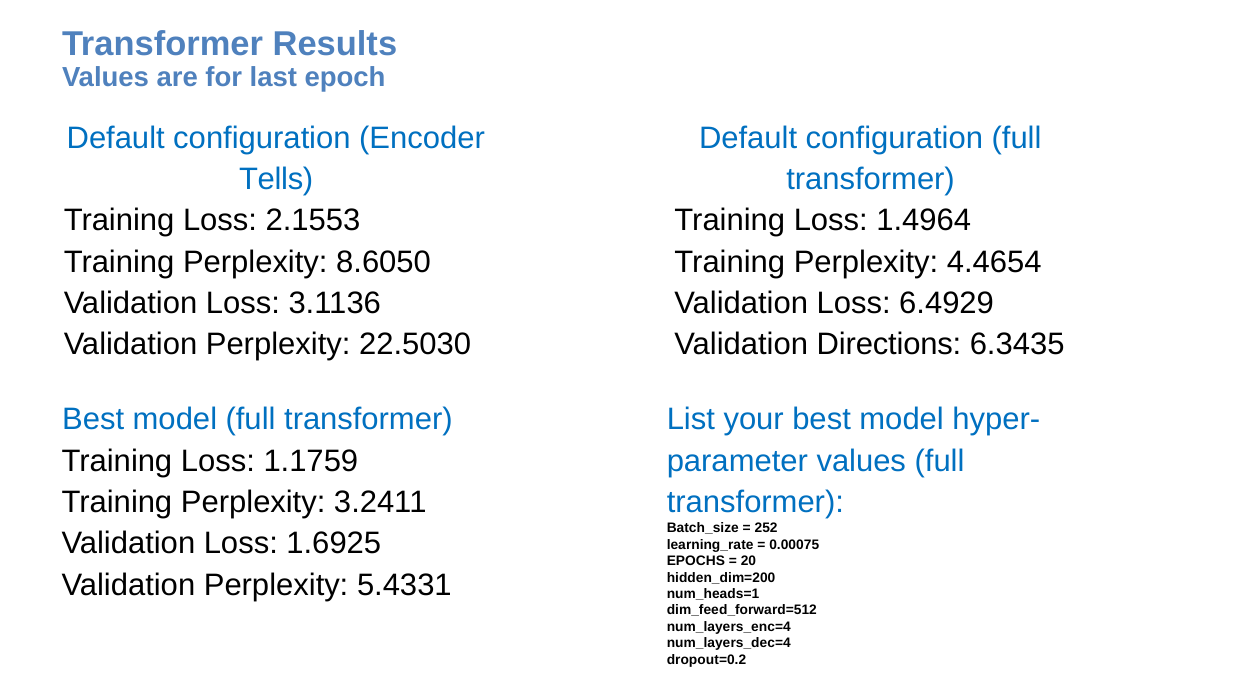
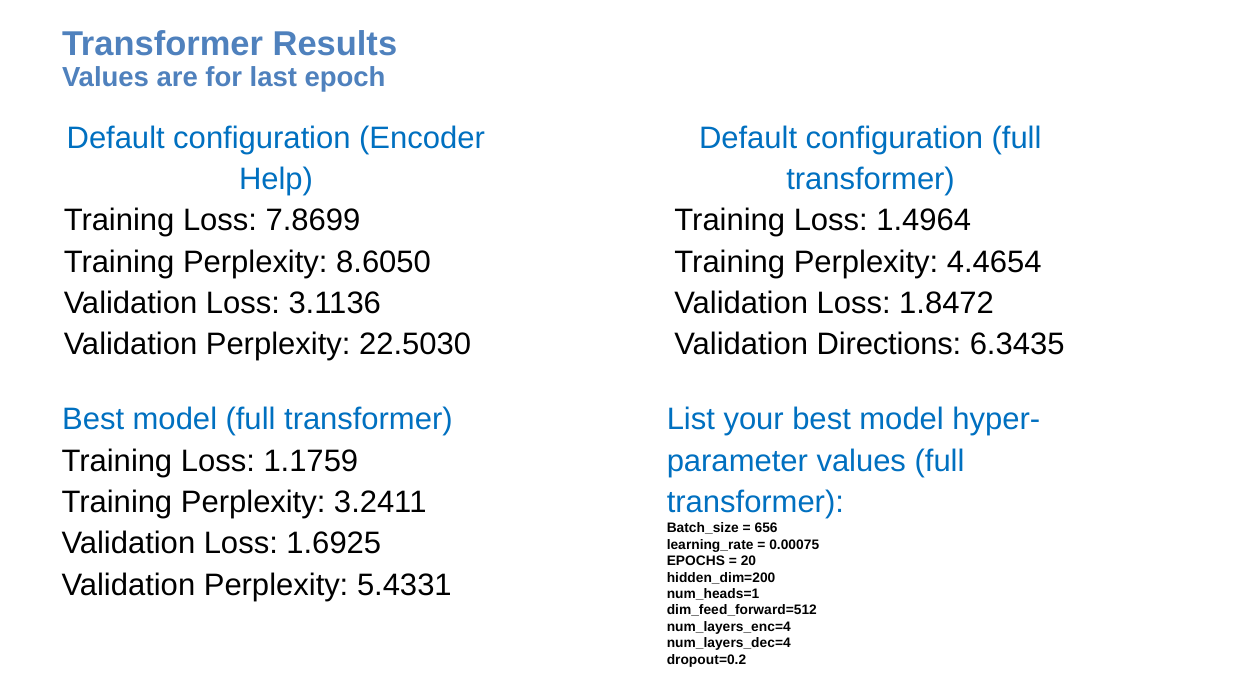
Tells: Tells -> Help (276, 180)
2.1553: 2.1553 -> 7.8699 (313, 221)
6.4929: 6.4929 -> 1.8472 (947, 304)
252: 252 -> 656 (766, 528)
